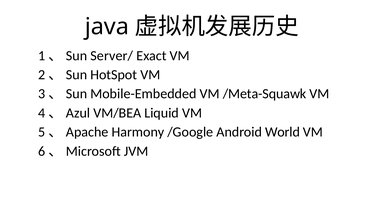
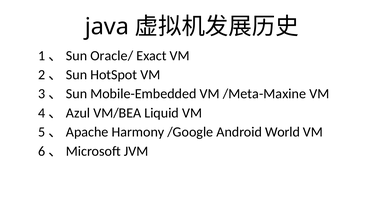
Server/: Server/ -> Oracle/ (112, 56)
/Meta-Squawk: /Meta-Squawk -> /Meta-Maxine (264, 94)
